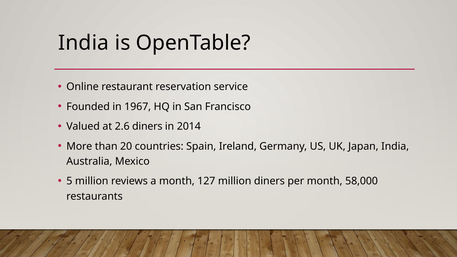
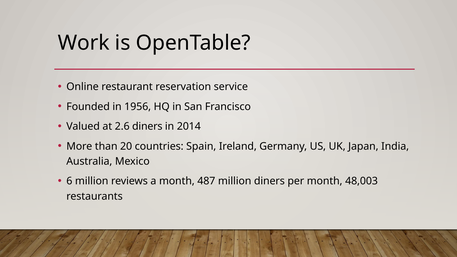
India: India -> Work (84, 43)
1967: 1967 -> 1956 (138, 107)
5: 5 -> 6 (69, 181)
127: 127 -> 487 (206, 181)
58,000: 58,000 -> 48,003 (362, 181)
